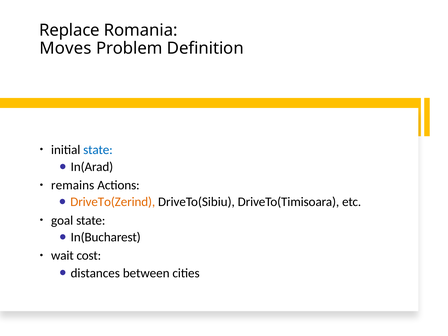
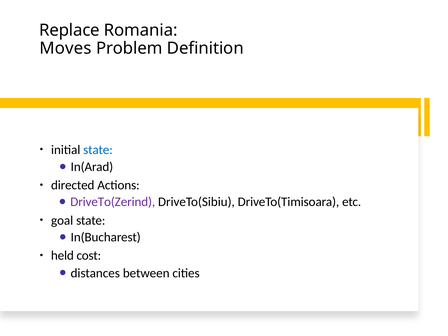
remains: remains -> directed (73, 185)
DriveTo(Zerind colour: orange -> purple (113, 202)
wait: wait -> held (62, 256)
